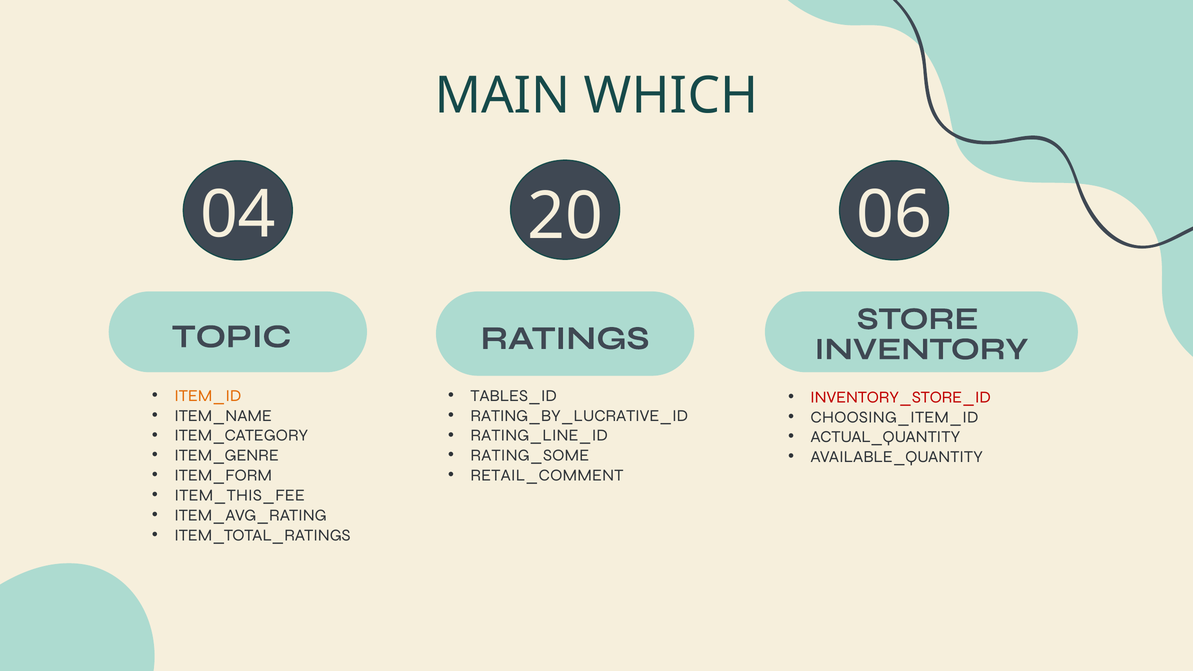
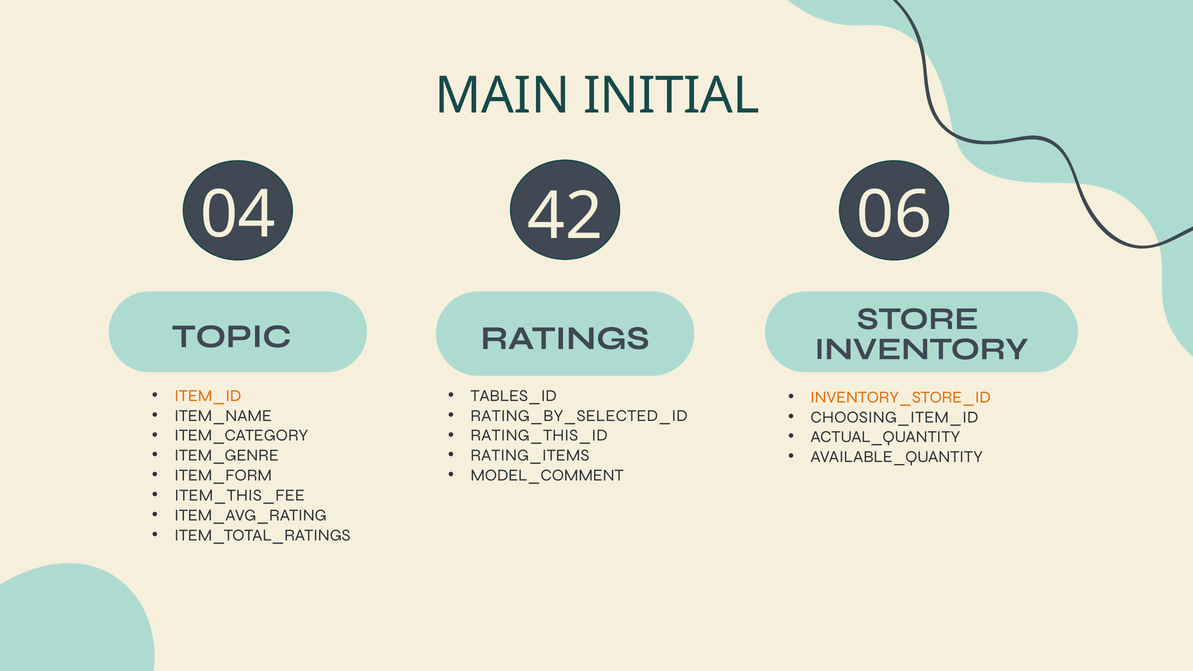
WHICH: WHICH -> INITIAL (671, 96)
20: 20 -> 42 (565, 217)
INVENTORY_STORE_ID colour: red -> orange (901, 397)
RATING_BY_LUCRATIVE_ID: RATING_BY_LUCRATIVE_ID -> RATING_BY_SELECTED_ID (579, 416)
RATING_LINE_ID: RATING_LINE_ID -> RATING_THIS_ID (539, 436)
RATING_SOME: RATING_SOME -> RATING_ITEMS (530, 455)
RETAIL_COMMENT: RETAIL_COMMENT -> MODEL_COMMENT (547, 475)
